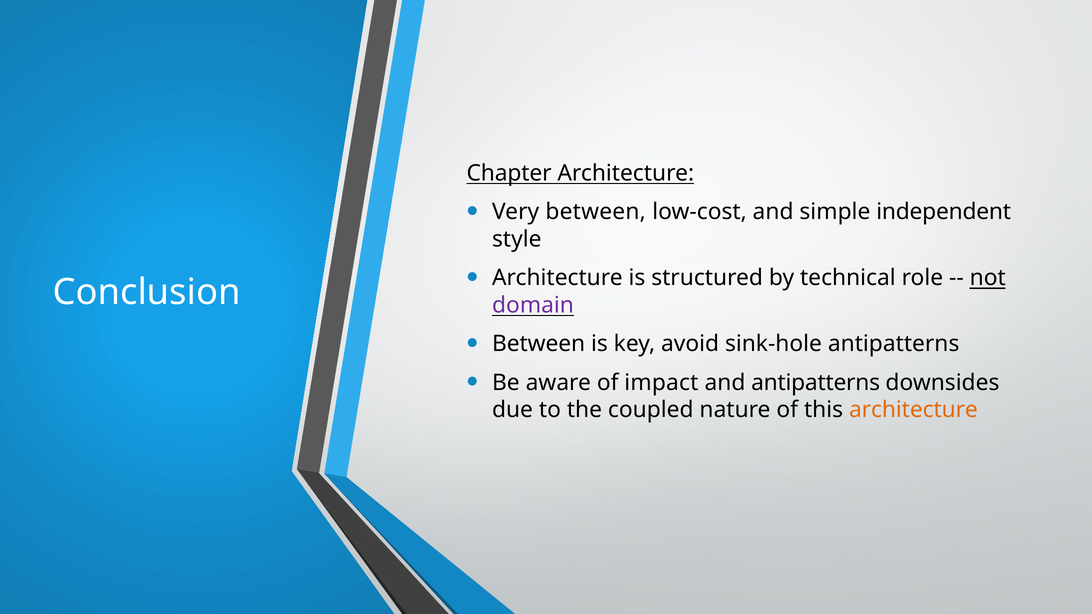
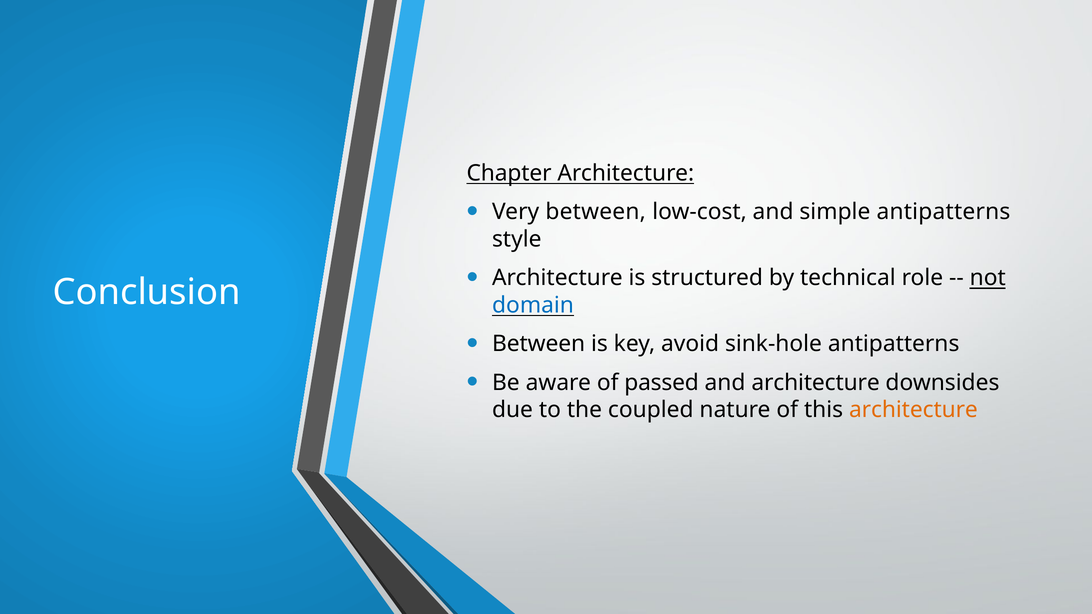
simple independent: independent -> antipatterns (943, 212)
domain colour: purple -> blue (533, 305)
impact: impact -> passed (662, 383)
and antipatterns: antipatterns -> architecture (816, 383)
